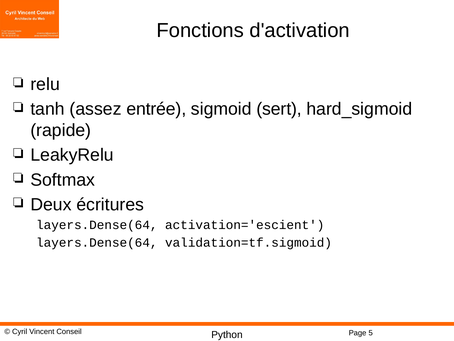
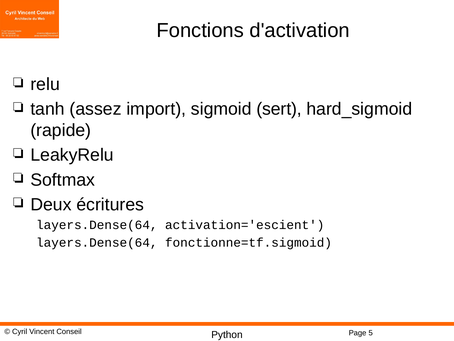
entrée: entrée -> import (156, 109)
validation=tf.sigmoid: validation=tf.sigmoid -> fonctionne=tf.sigmoid (249, 242)
